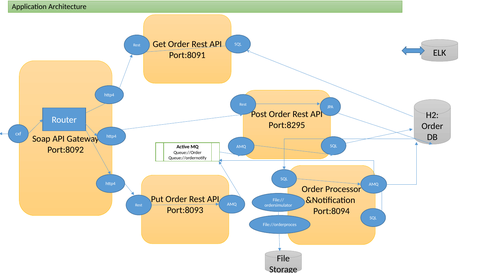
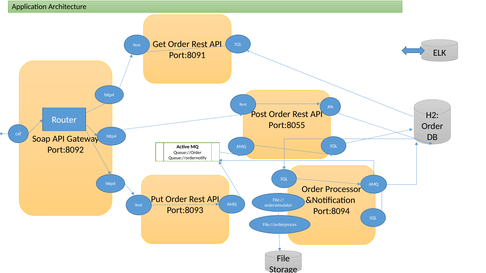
Port:8295: Port:8295 -> Port:8055 (287, 125)
